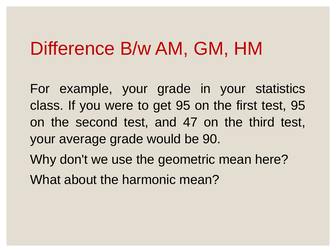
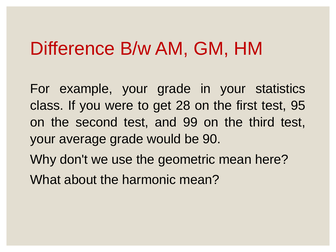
get 95: 95 -> 28 (183, 106)
47: 47 -> 99 (190, 122)
